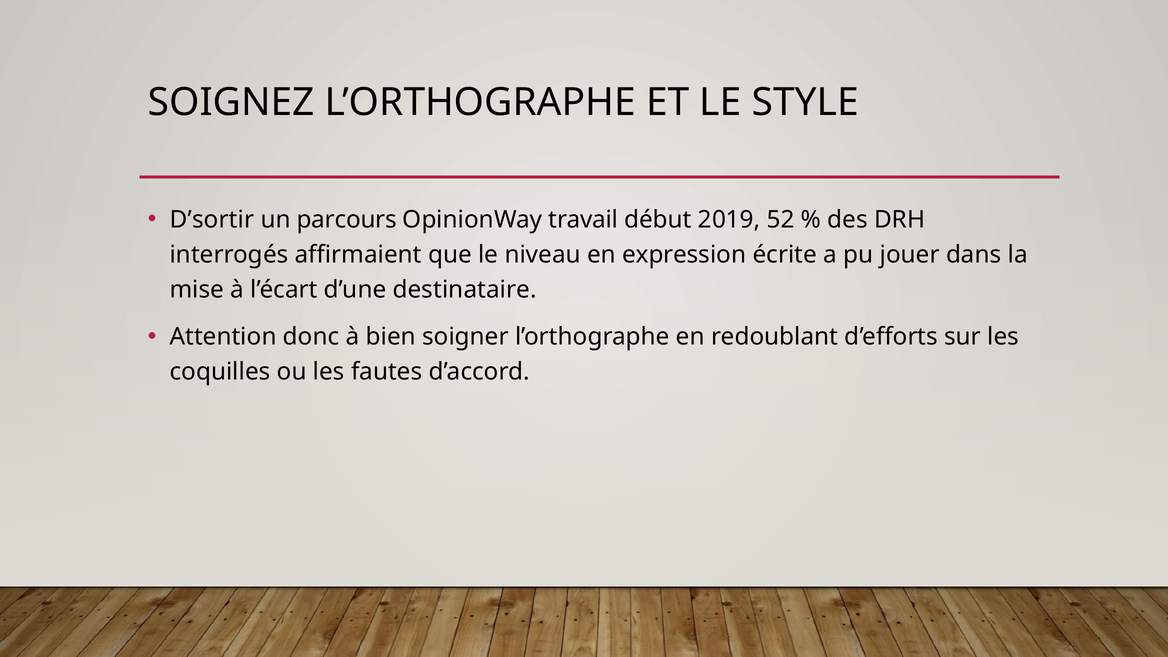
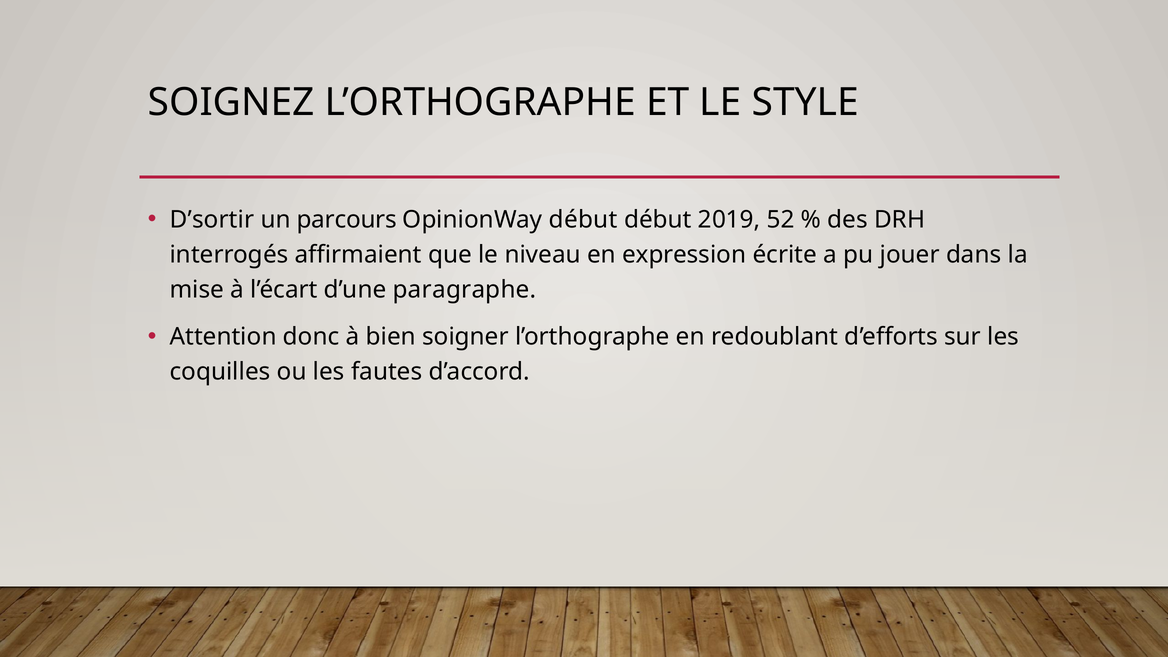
OpinionWay travail: travail -> début (583, 220)
destinataire: destinataire -> paragraphe (465, 290)
